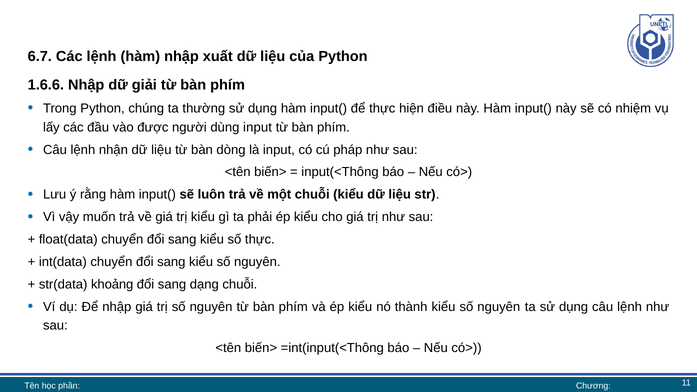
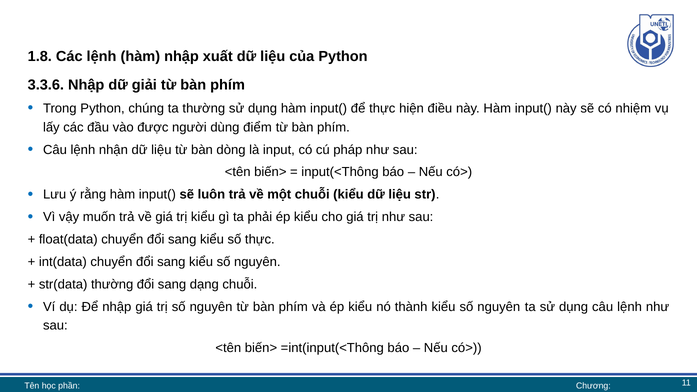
6.7: 6.7 -> 1.8 (40, 56)
1.6.6: 1.6.6 -> 3.3.6 (46, 85)
dùng input: input -> điểm (258, 127)
str(data khoảng: khoảng -> thường (112, 284)
